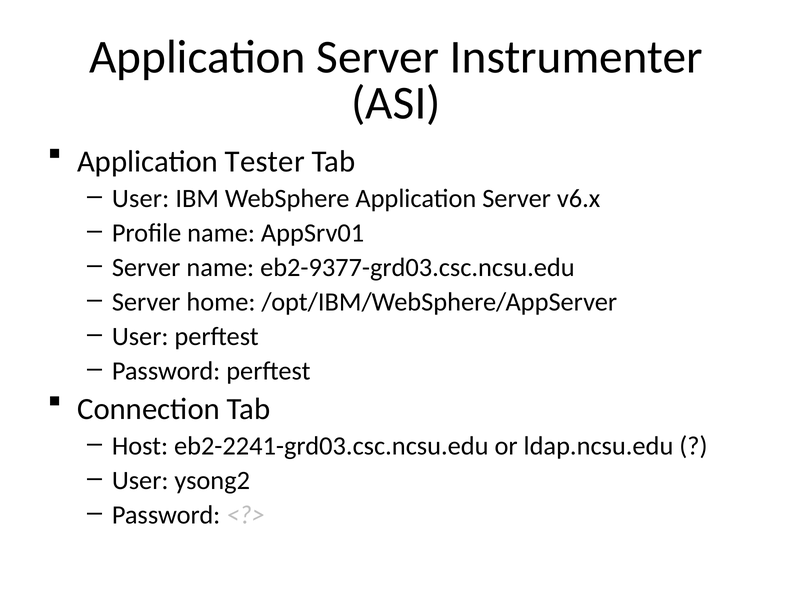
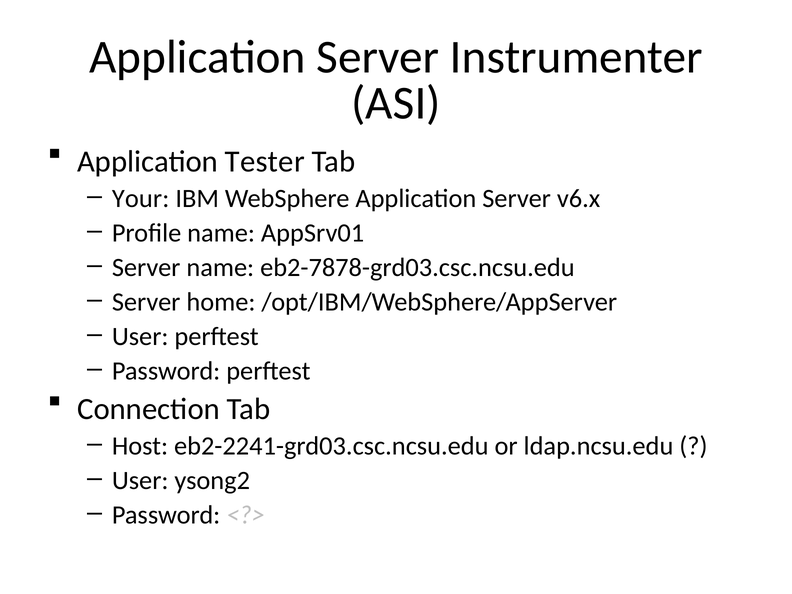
User: User -> Your (141, 198)
eb2-9377-grd03.csc.ncsu.edu: eb2-9377-grd03.csc.ncsu.edu -> eb2-7878-grd03.csc.ncsu.edu (417, 267)
